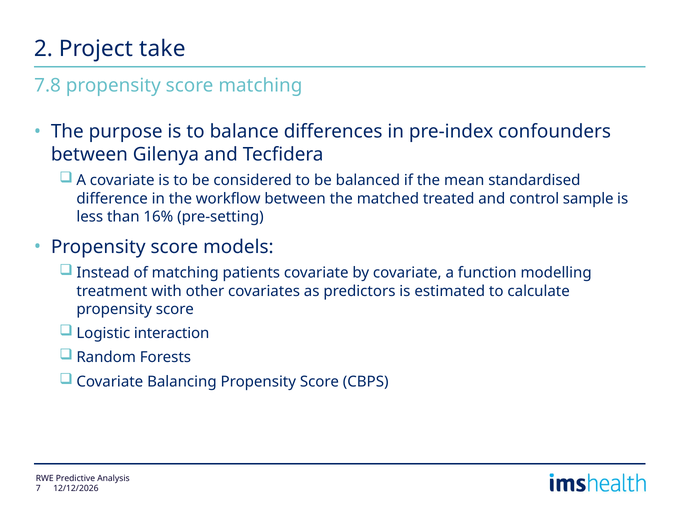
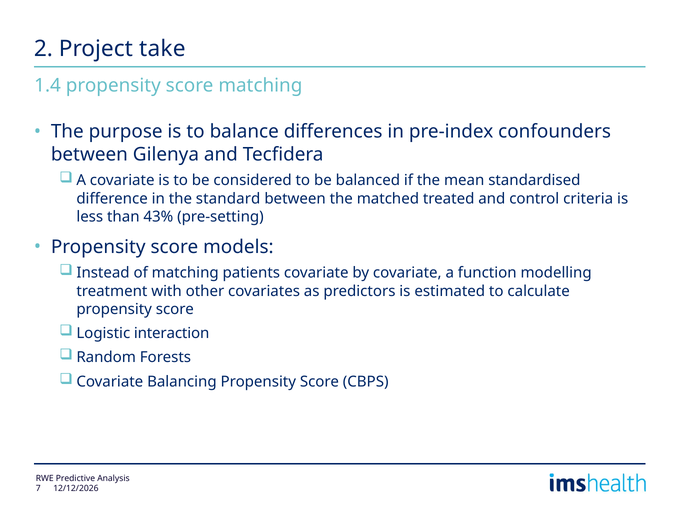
7.8: 7.8 -> 1.4 (48, 86)
workflow: workflow -> standard (228, 199)
sample: sample -> criteria (588, 199)
16%: 16% -> 43% (158, 217)
